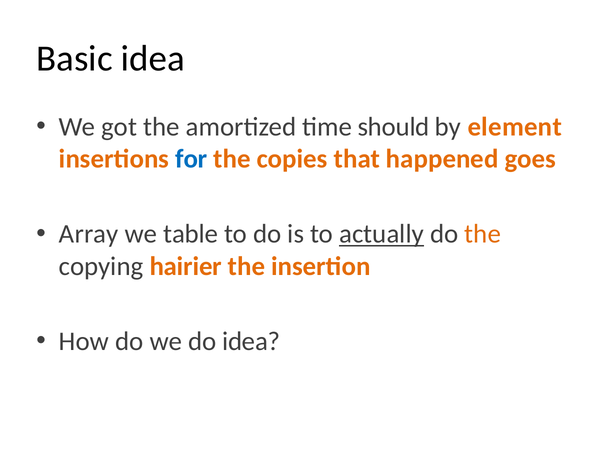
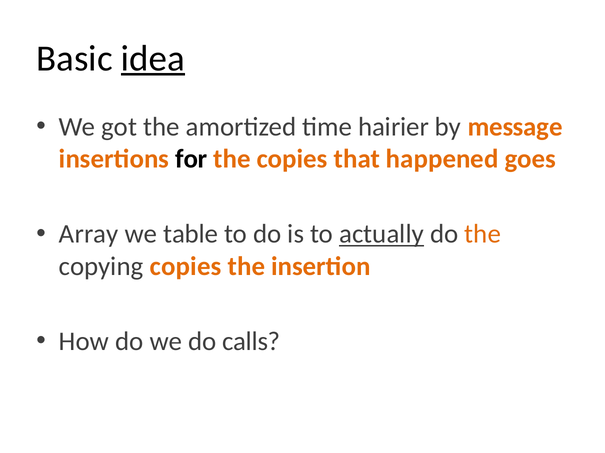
idea underline: none -> present (153, 59)
should: should -> hairier (394, 127)
element: element -> message (515, 127)
for colour: blue -> black (191, 159)
copying hairier: hairier -> copies (186, 267)
do idea: idea -> calls (251, 342)
